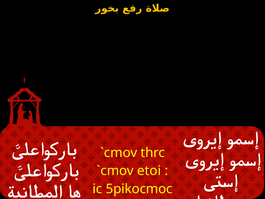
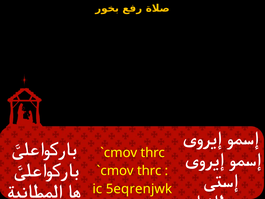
etoi: etoi -> thrc (149, 171)
5pikocmoc: 5pikocmoc -> 5eqrenjwk (139, 189)
